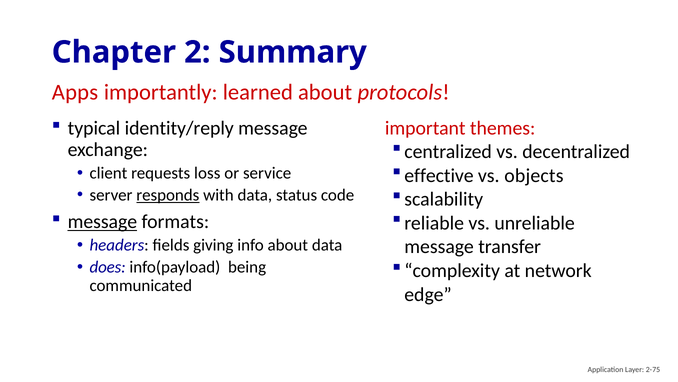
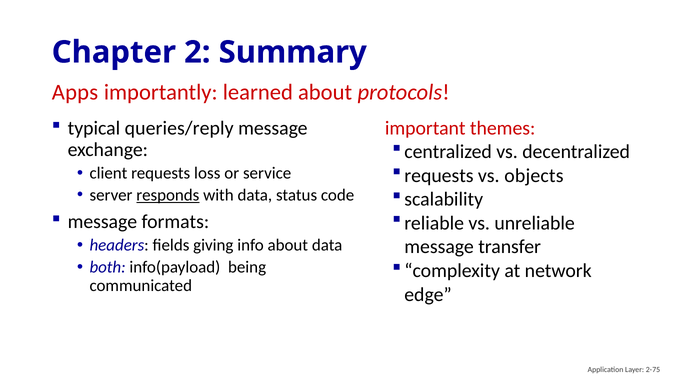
identity/reply: identity/reply -> queries/reply (179, 128)
effective: effective -> requests (439, 175)
message underline: present -> none (102, 222)
does: does -> both (108, 267)
